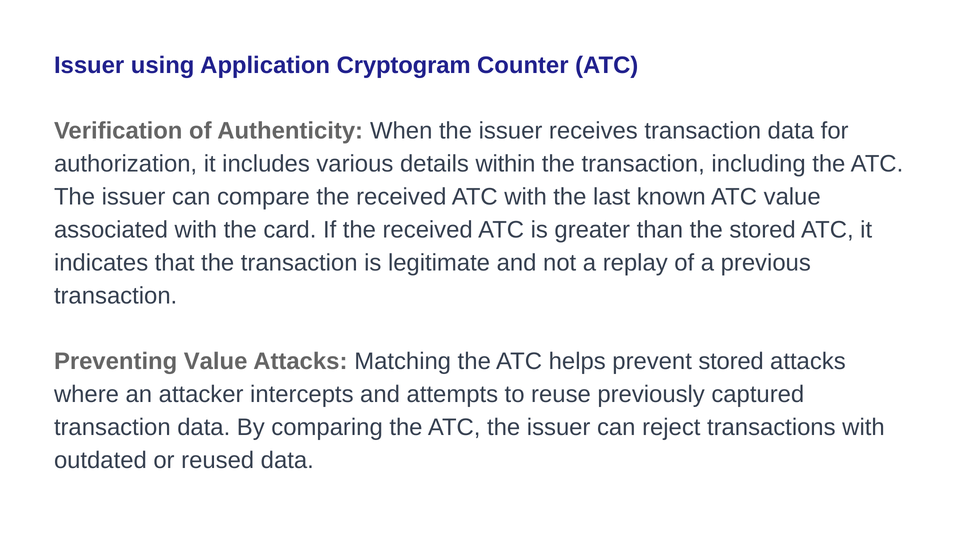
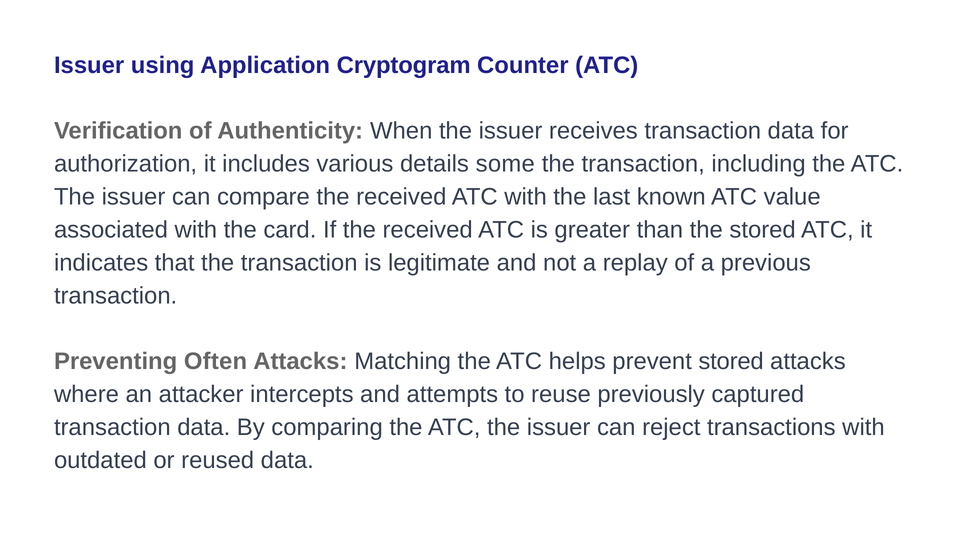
within: within -> some (505, 164)
Preventing Value: Value -> Often (216, 362)
